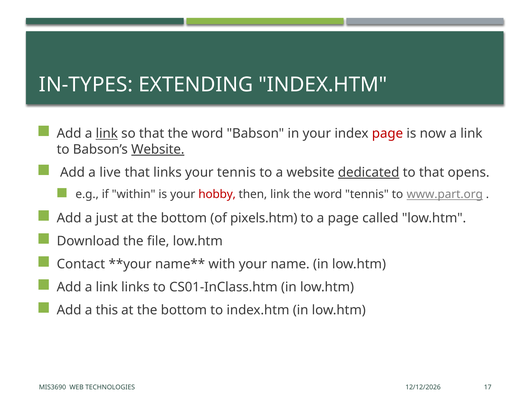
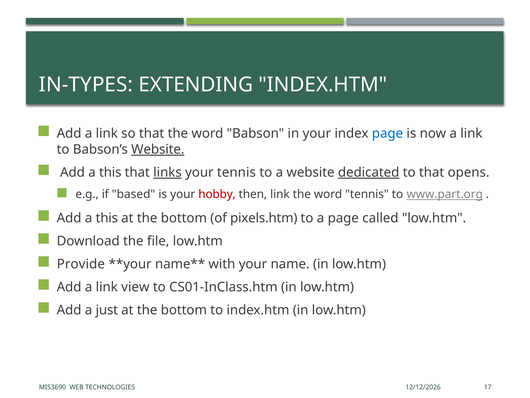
link underline: present -> none (107, 133)
page colour: red -> blue (387, 133)
live: live -> this (110, 172)
links underline: none -> present (168, 172)
within: within -> based (134, 194)
just: just -> this (107, 218)
Contact: Contact -> Provide (81, 264)
link links: links -> view (135, 287)
this: this -> just (107, 310)
